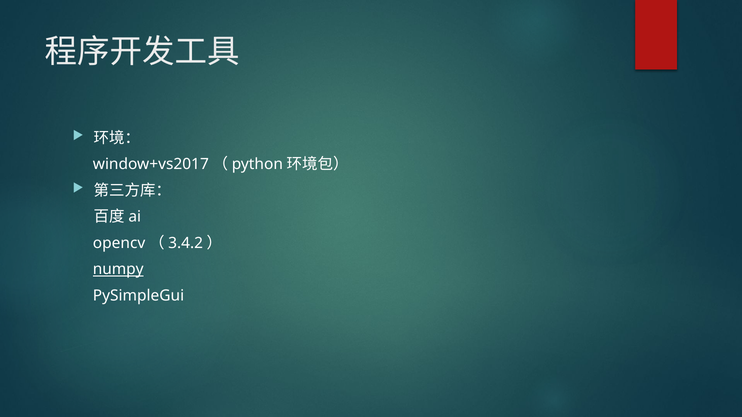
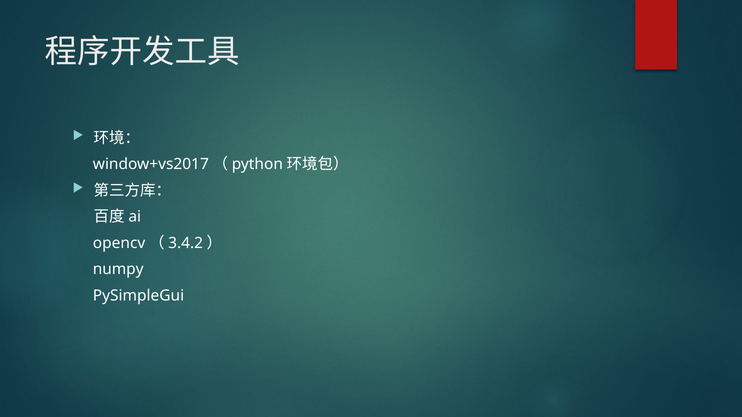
numpy underline: present -> none (118, 270)
